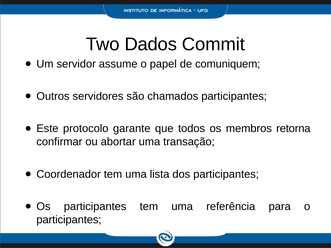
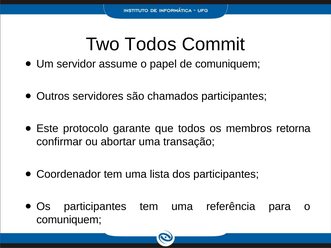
Two Dados: Dados -> Todos (151, 44)
participantes: participantes -> comuniquem (69, 220)
